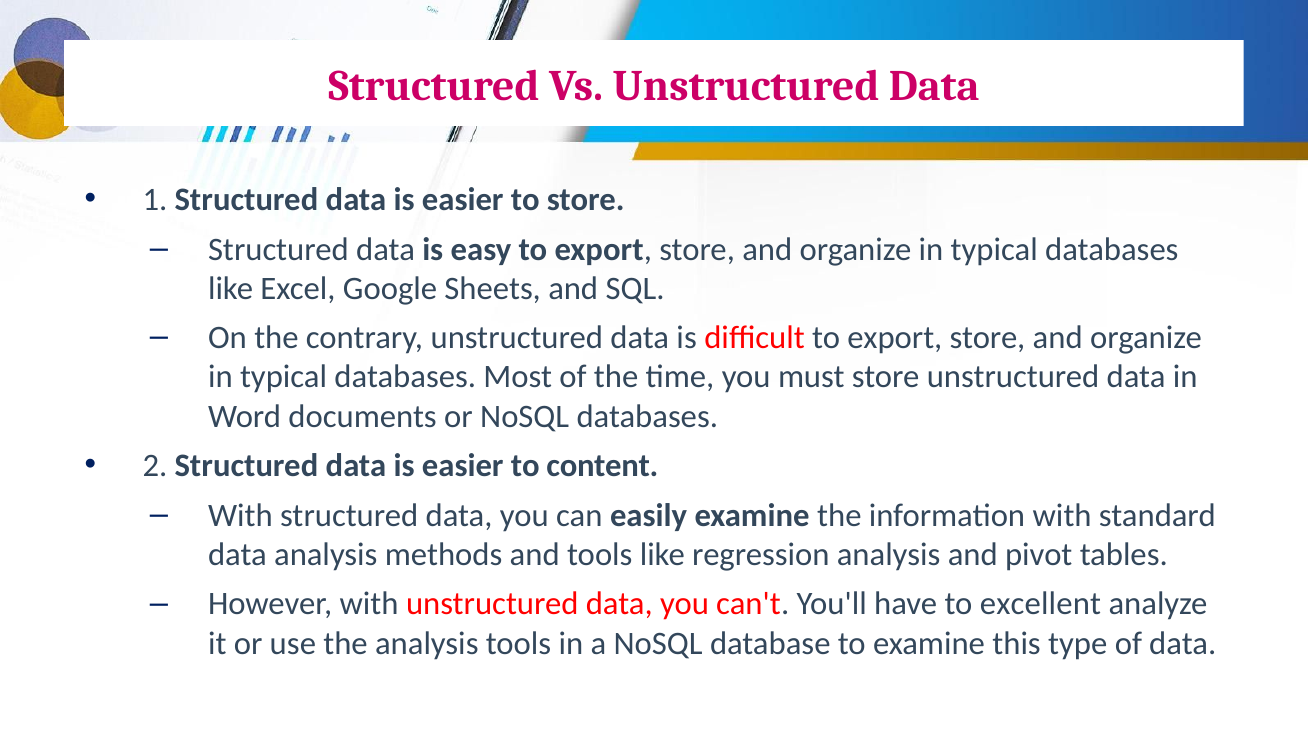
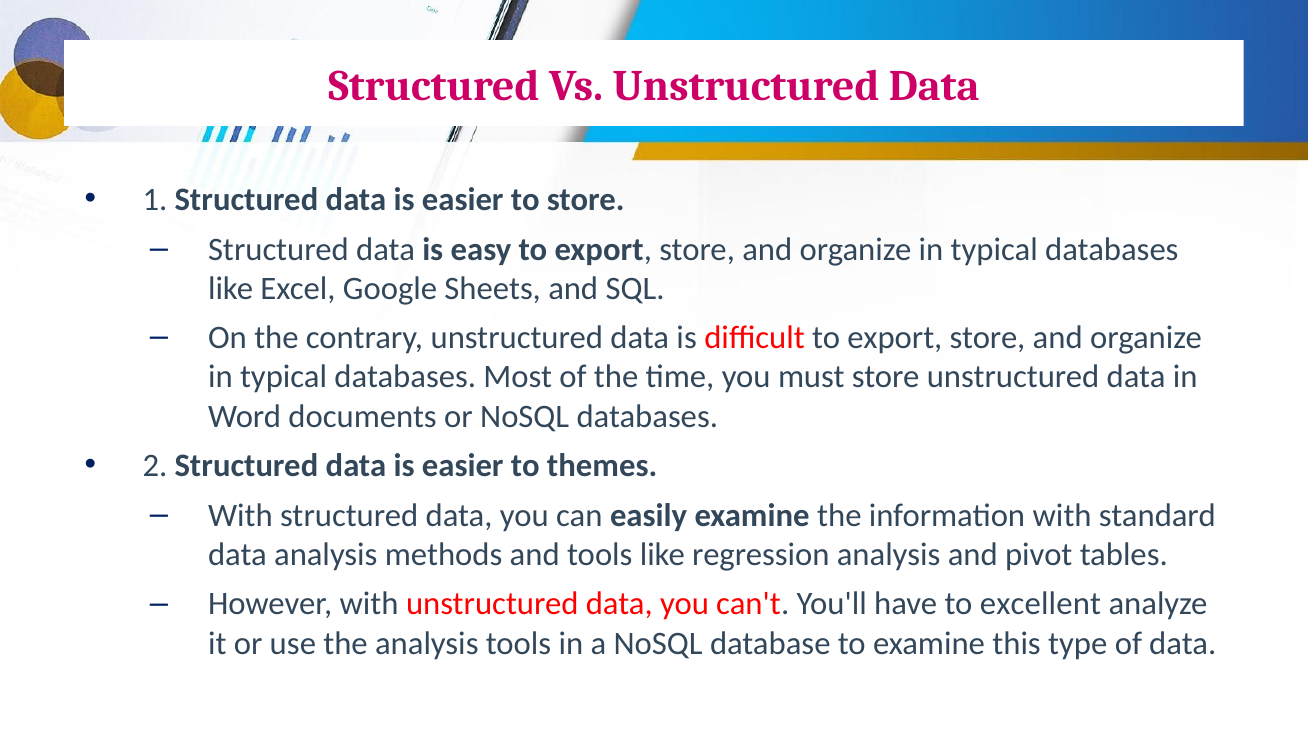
content: content -> themes (602, 466)
